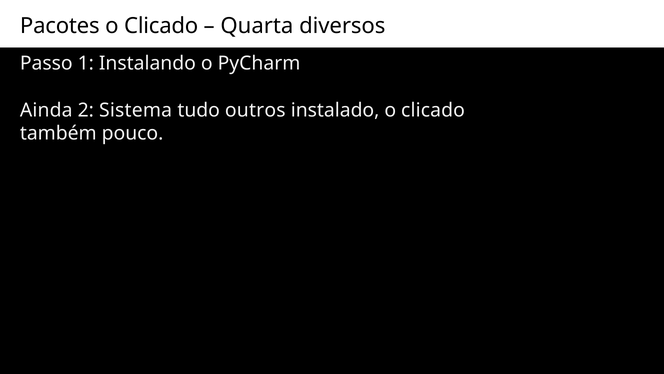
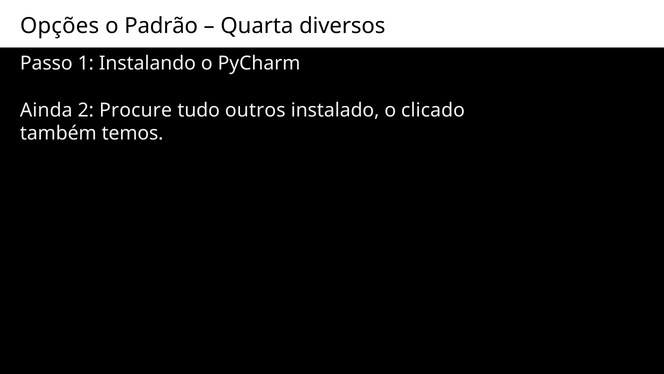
Pacotes: Pacotes -> Opções (60, 26)
Clicado: Clicado -> Padrão (161, 26)
Sistema: Sistema -> Procure (136, 110)
pouco: pouco -> temos (133, 133)
